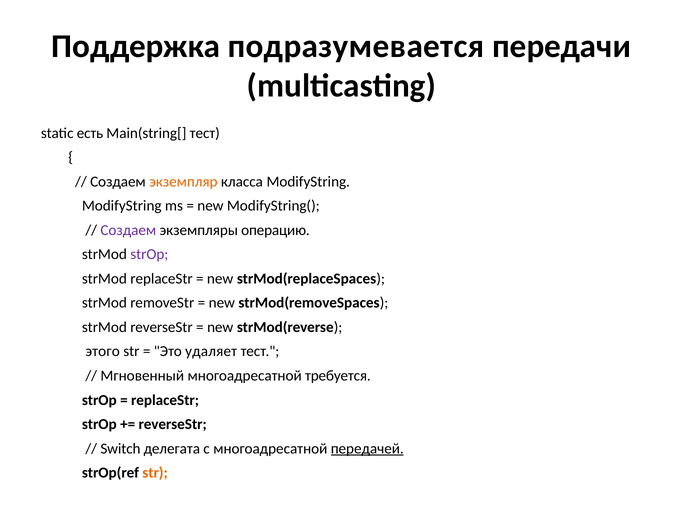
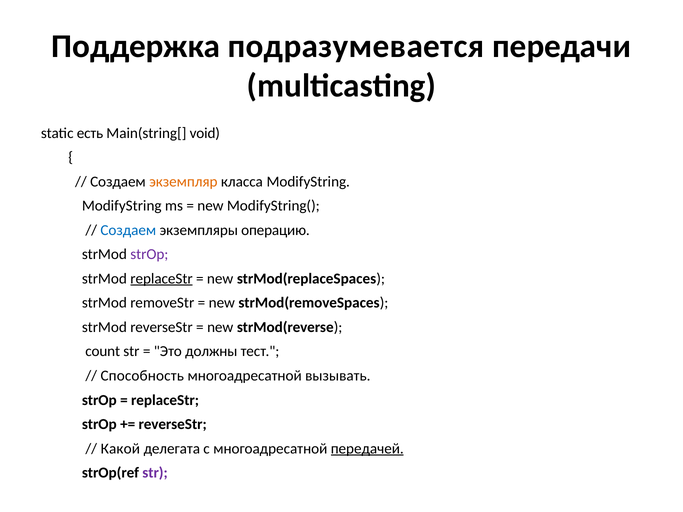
Main(string[ тест: тест -> void (205, 133)
Создаем colour: purple -> blue (128, 230)
replaceStr underline: none -> present (161, 279)
этого: этого -> count (103, 352)
удаляет: удаляет -> должны (211, 352)
Мгновенный: Мгновенный -> Способность (142, 376)
требуется: требуется -> вызывать (338, 376)
Switch: Switch -> Какой (120, 449)
str colour: orange -> purple (155, 473)
